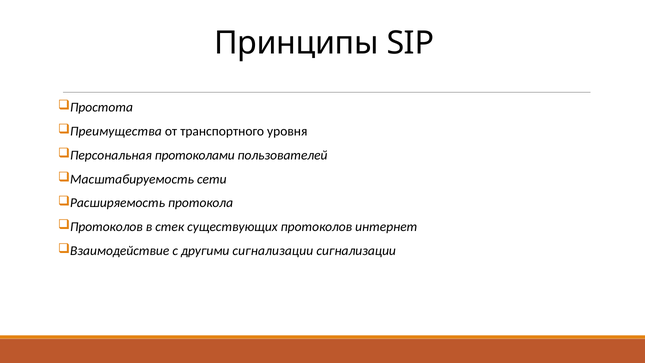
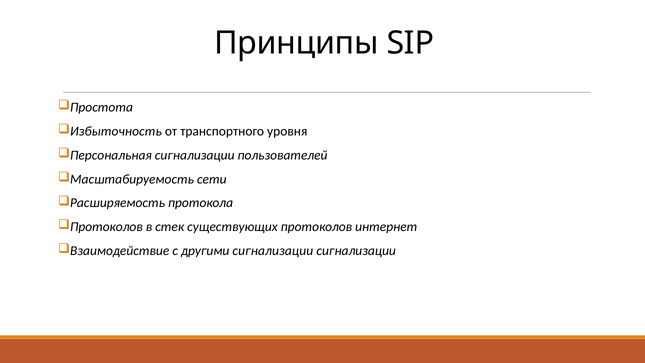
Преимущества: Преимущества -> Избыточность (116, 131)
Персональная протоколами: протоколами -> сигнализации (195, 155)
